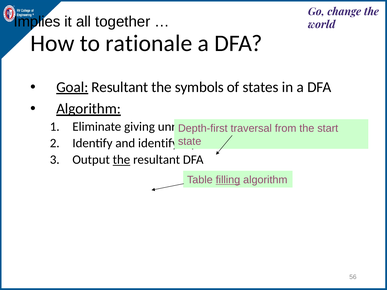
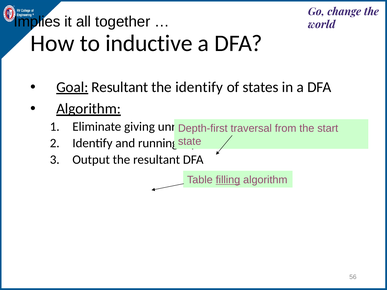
rationale: rationale -> inductive (149, 43)
the symbols: symbols -> identify (199, 87)
and identify: identify -> running (158, 143)
the underline: present -> none (121, 160)
